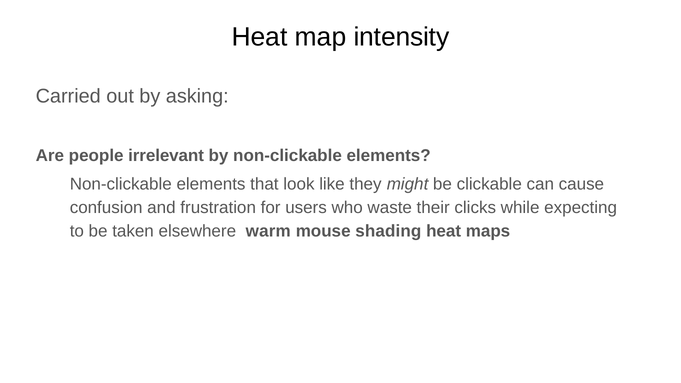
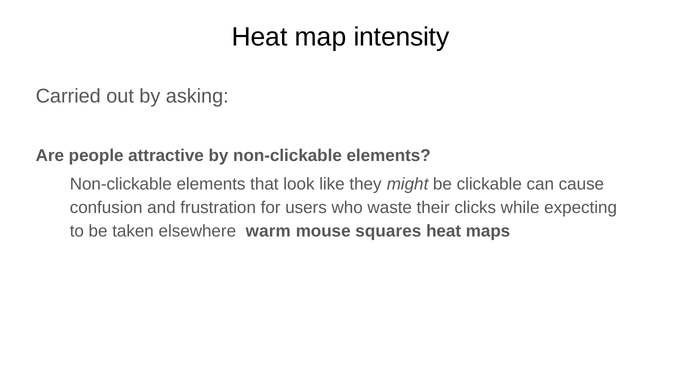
irrelevant: irrelevant -> attractive (166, 156)
shading: shading -> squares (388, 231)
